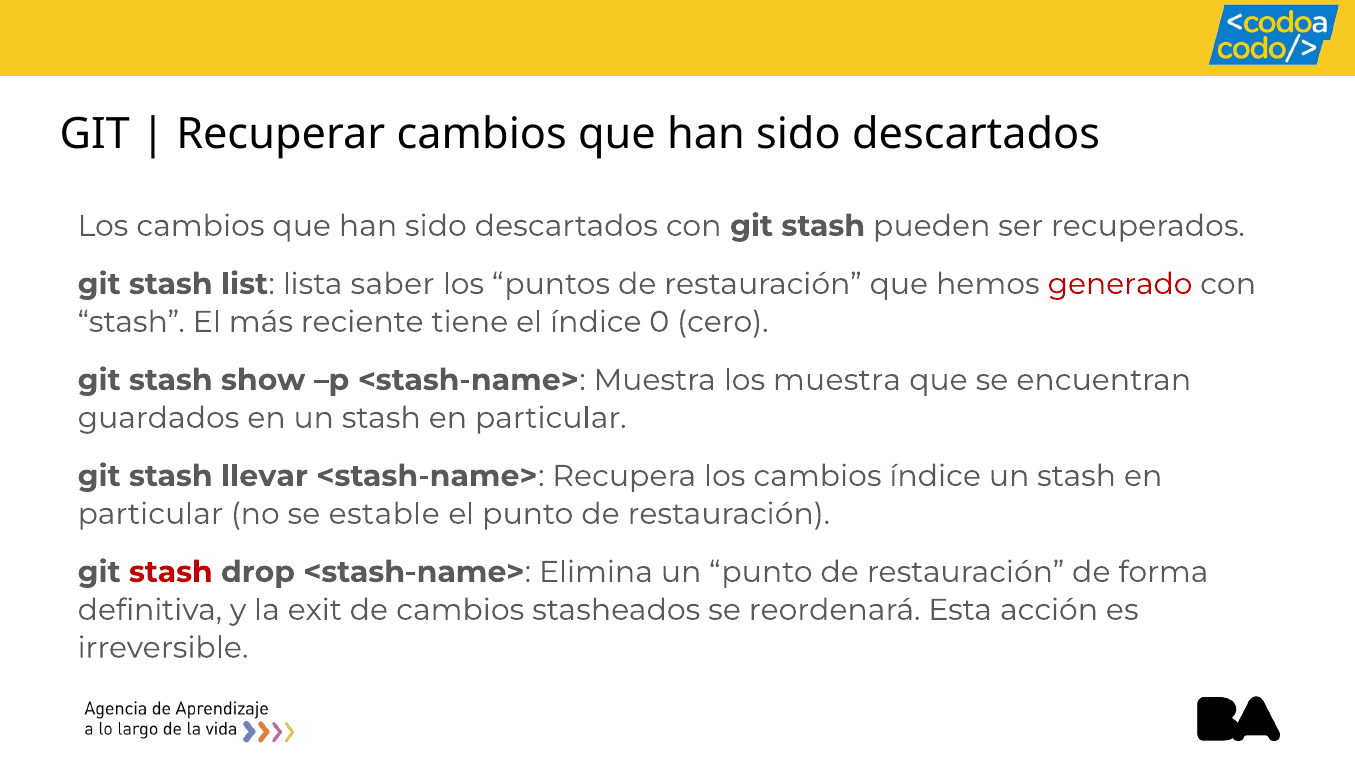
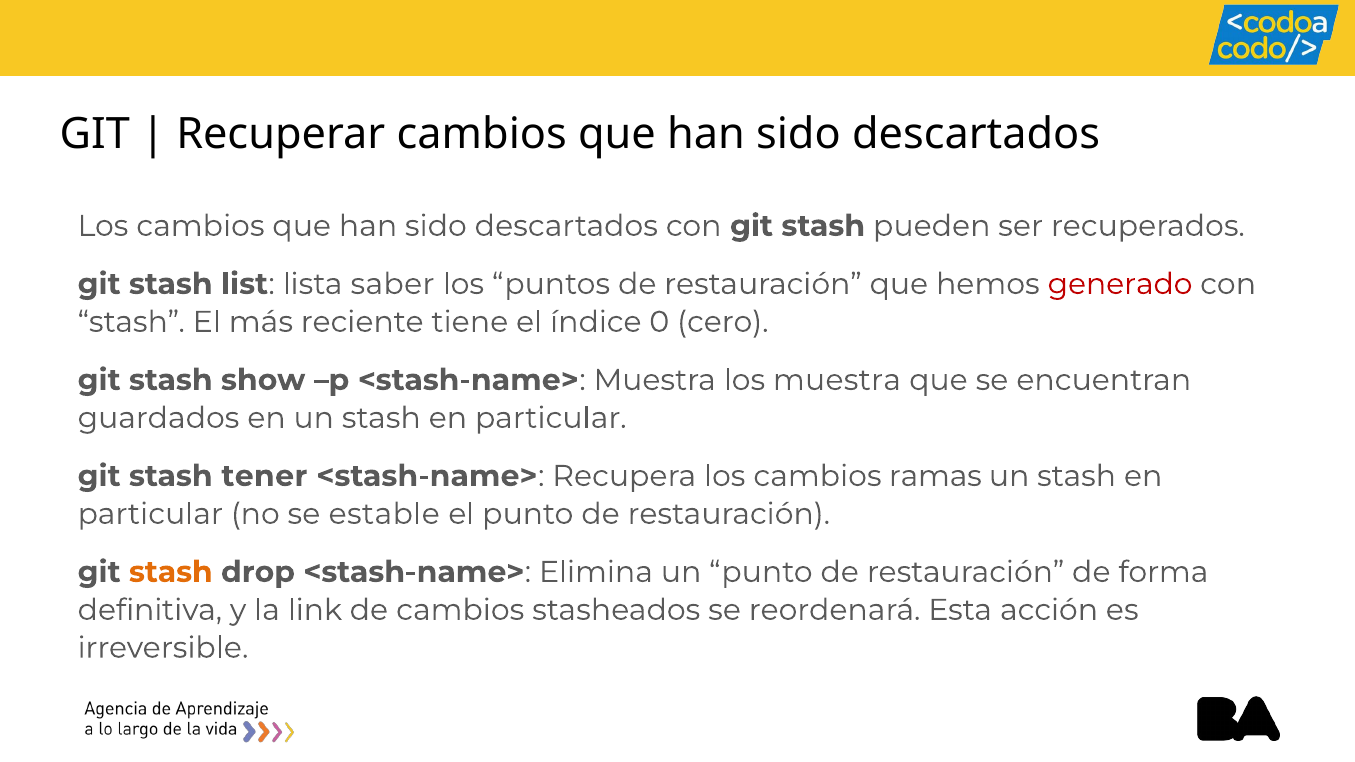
llevar: llevar -> tener (264, 476)
cambios índice: índice -> ramas (935, 476)
stash colour: red -> orange (171, 572)
exit: exit -> link (315, 610)
